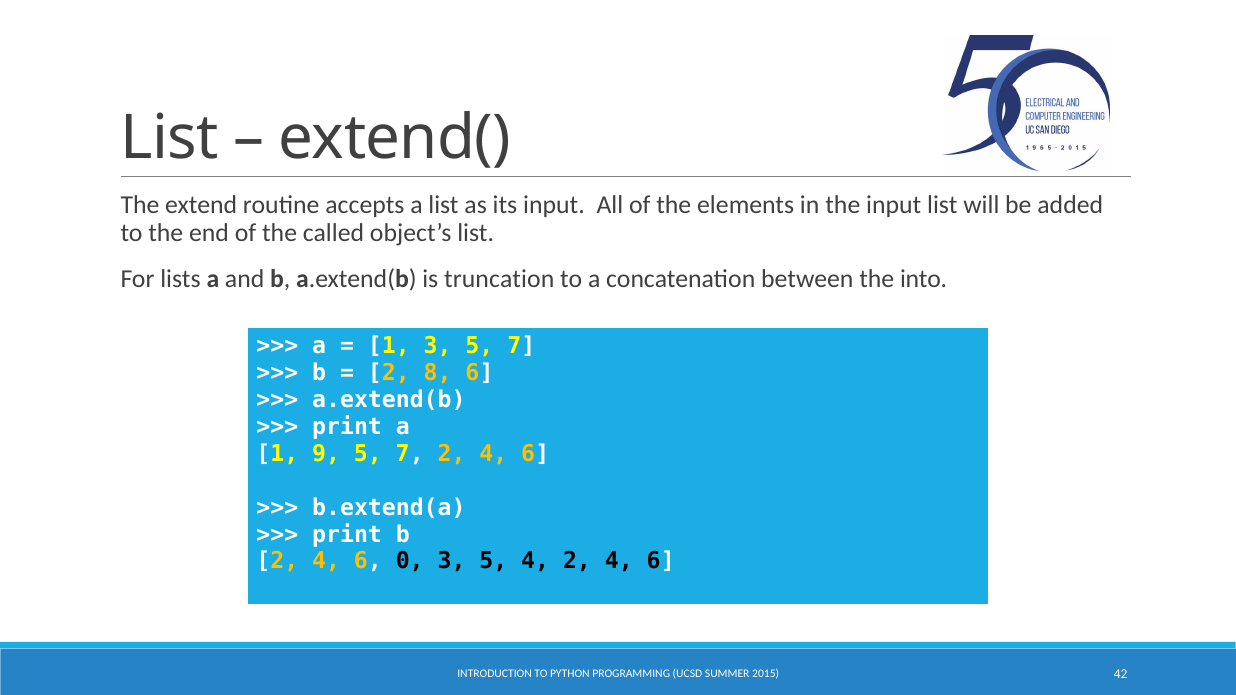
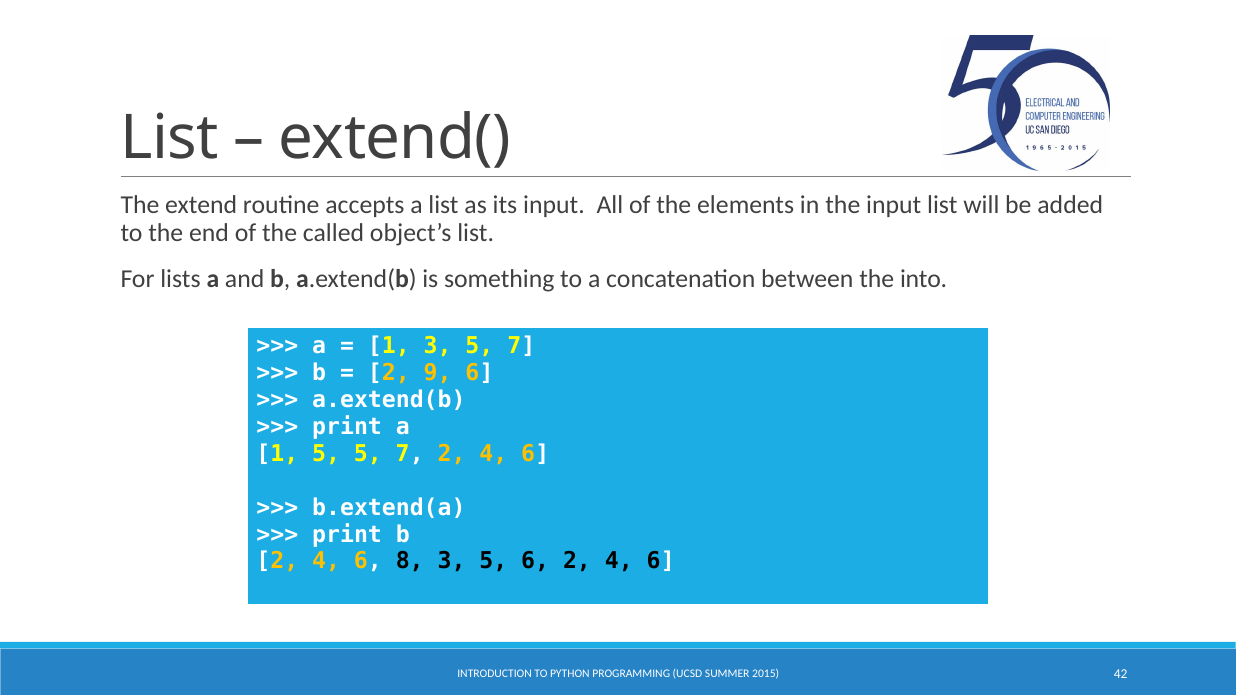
truncation: truncation -> something (499, 279)
8: 8 -> 9 (438, 373)
1 9: 9 -> 5 (326, 454)
0: 0 -> 8 (410, 562)
5 4: 4 -> 6 (535, 562)
